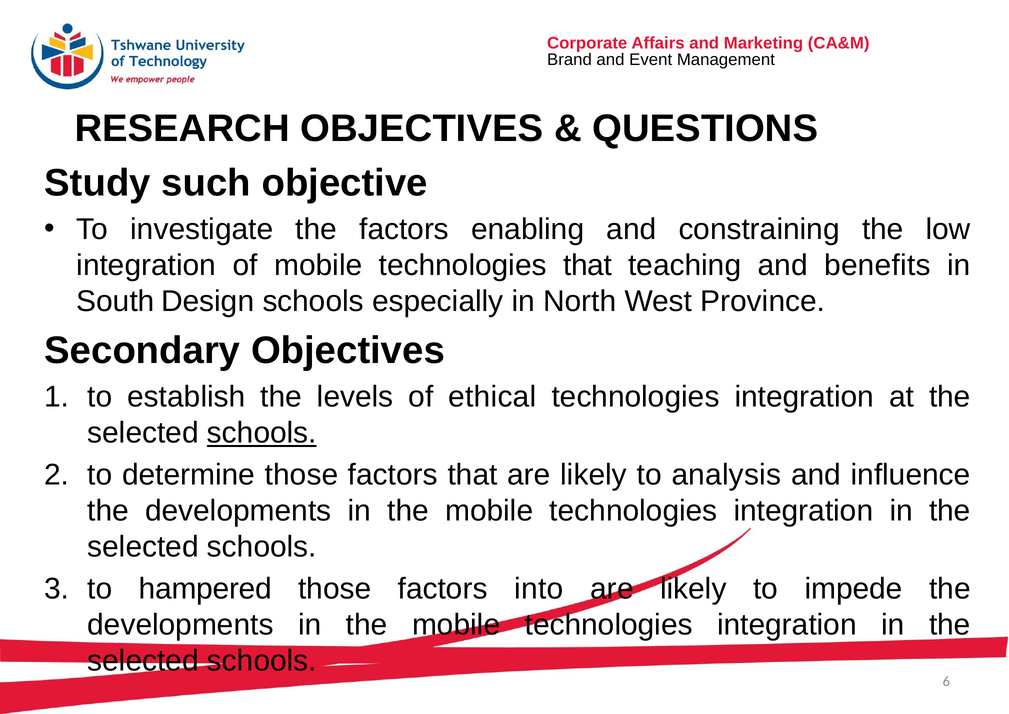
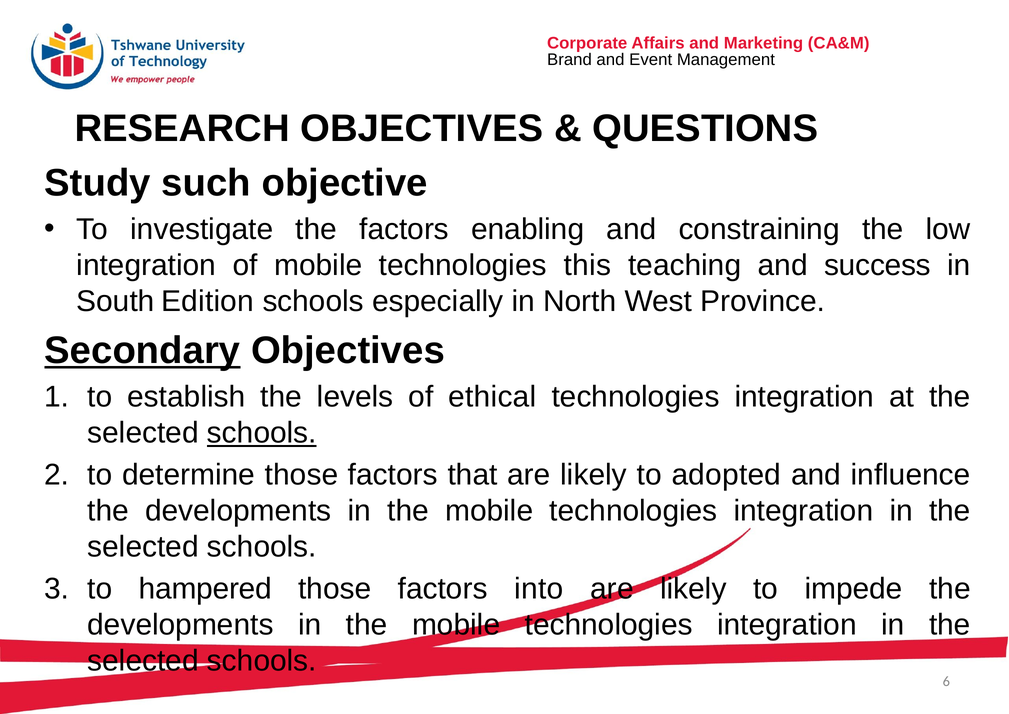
technologies that: that -> this (587, 265)
benefits: benefits -> success (878, 265)
Design: Design -> Edition (208, 301)
Secondary underline: none -> present (142, 350)
analysis: analysis -> adopted (726, 475)
